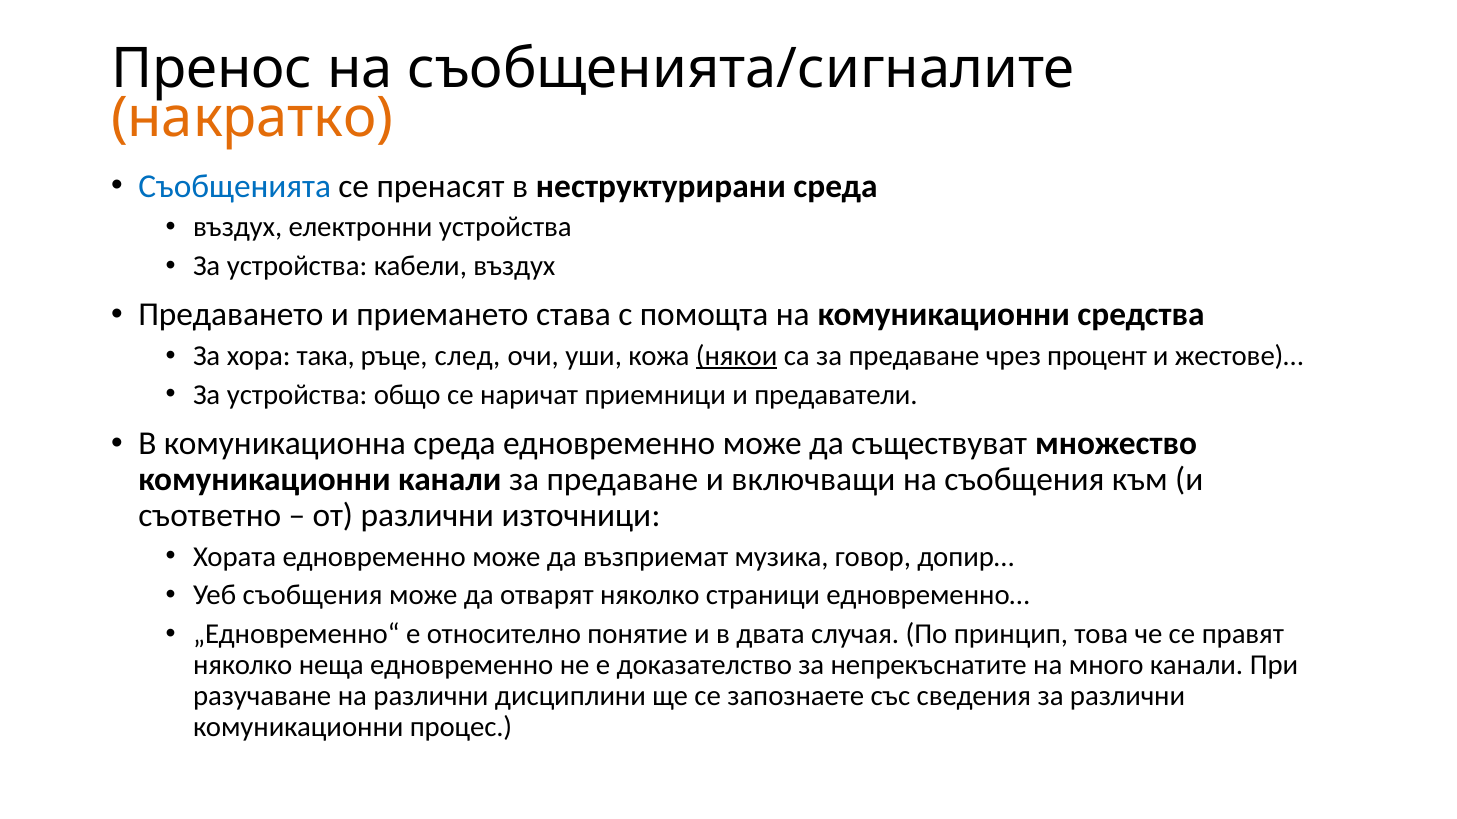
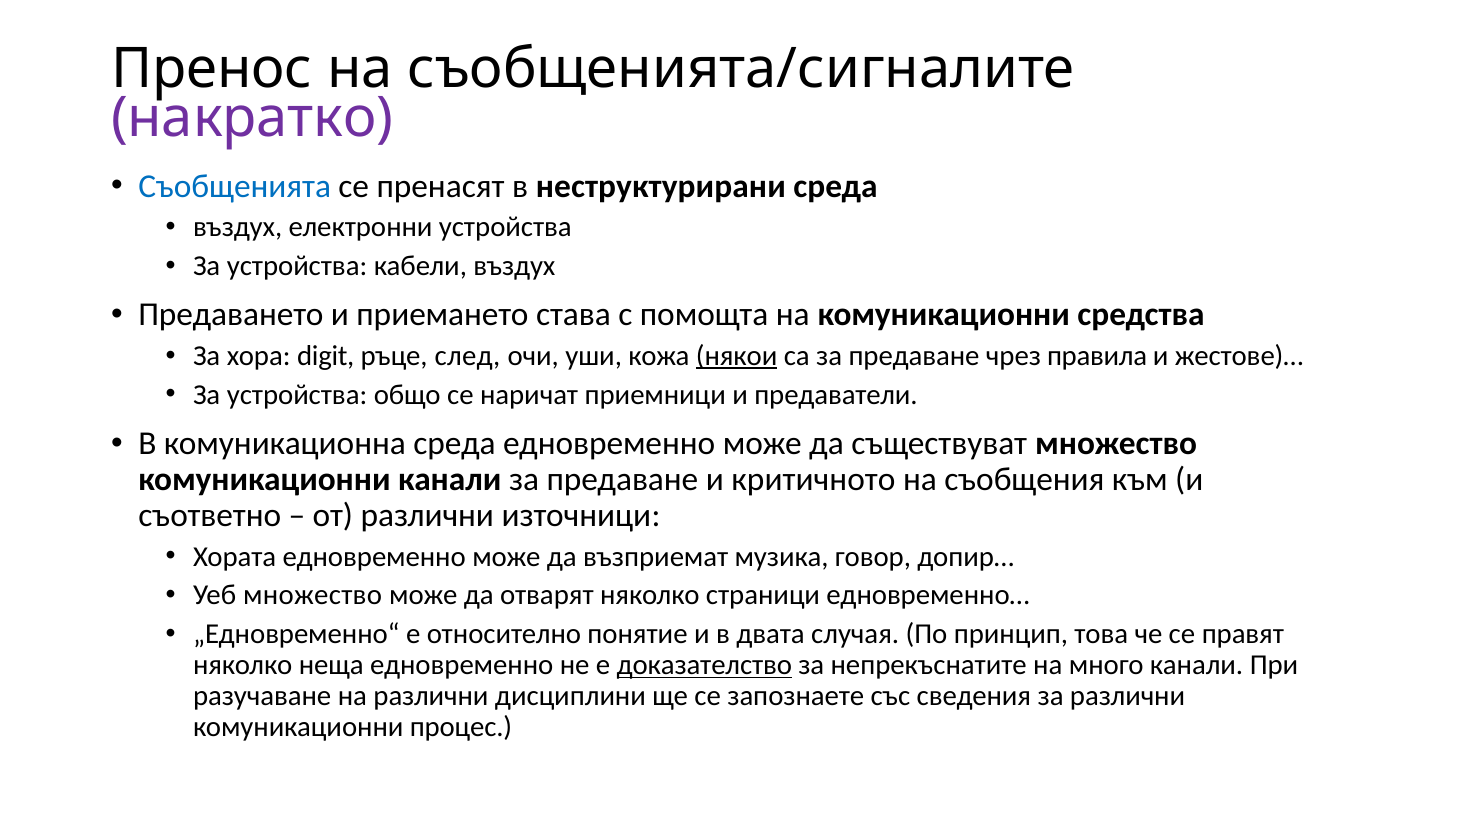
накратко colour: orange -> purple (252, 118)
така: така -> digit (326, 356)
процент: процент -> правила (1097, 356)
включващи: включващи -> критичното (813, 480)
Уеб съобщения: съобщения -> множество (313, 596)
доказателство underline: none -> present (704, 665)
